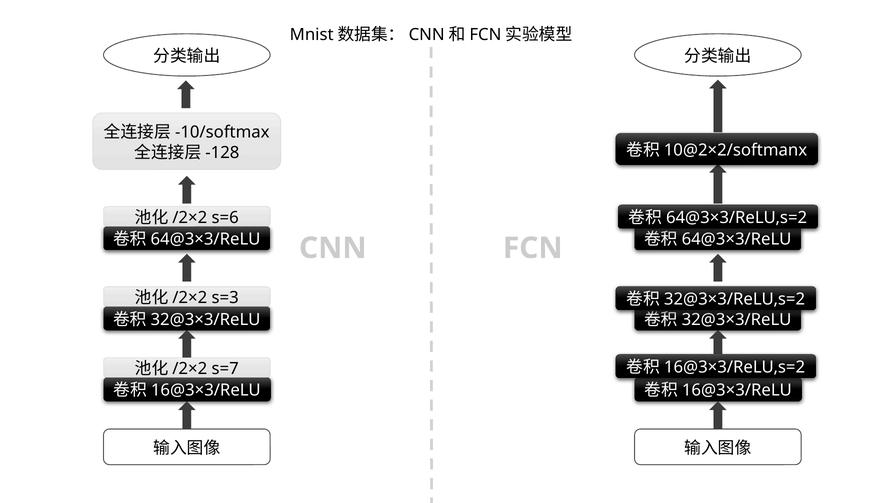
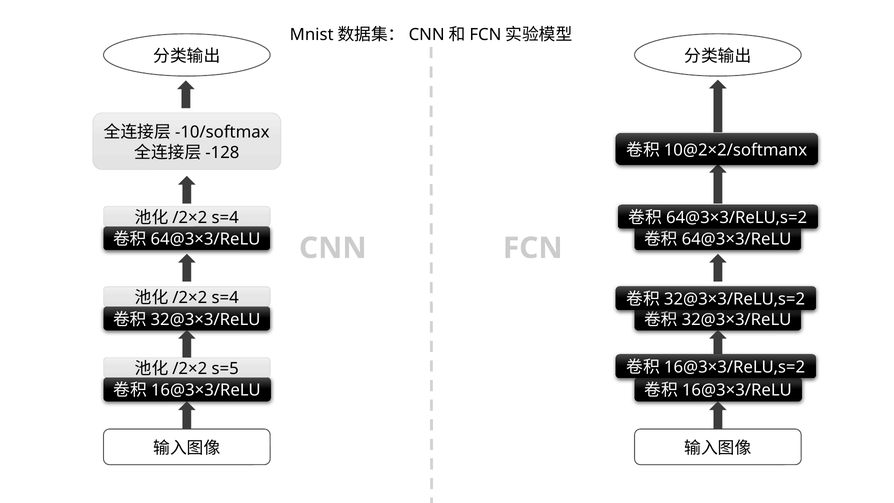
s=6: s=6 -> s=4 (225, 217)
s=3: s=3 -> s=4 (225, 298)
s=7: s=7 -> s=5 (225, 369)
